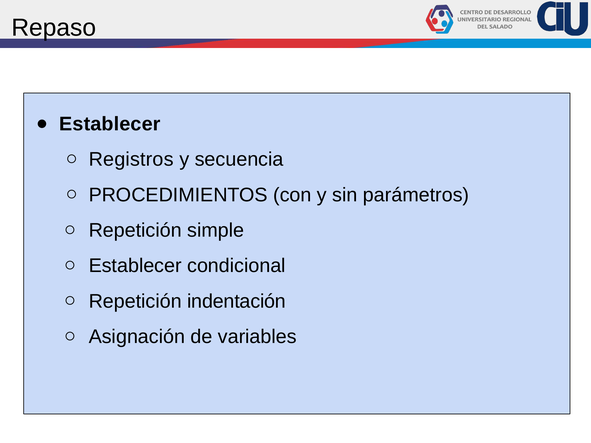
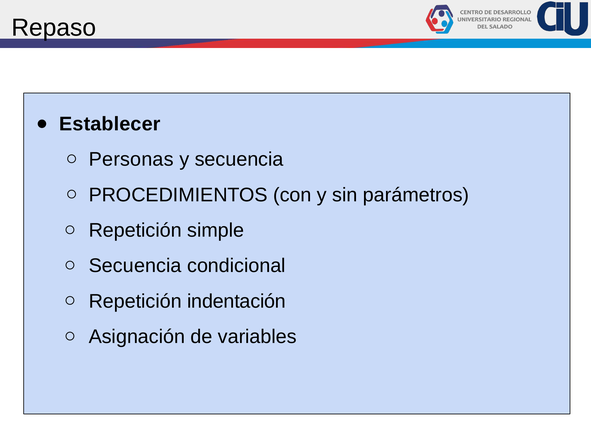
Registros: Registros -> Personas (131, 160)
Establecer: Establecer -> Secuencia (135, 266)
